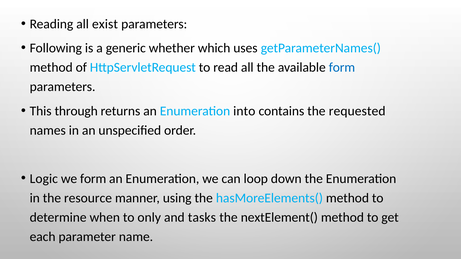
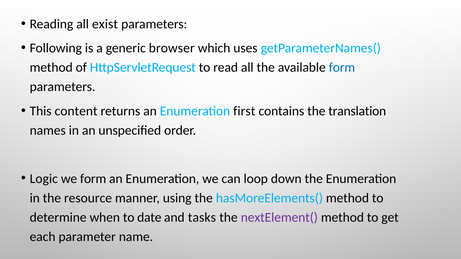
whether: whether -> browser (172, 48)
through: through -> content (76, 111)
into: into -> first (244, 111)
requested: requested -> translation (357, 111)
only: only -> date (149, 218)
nextElement( colour: black -> purple (279, 218)
